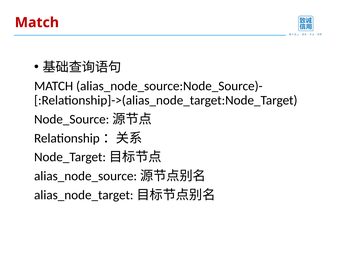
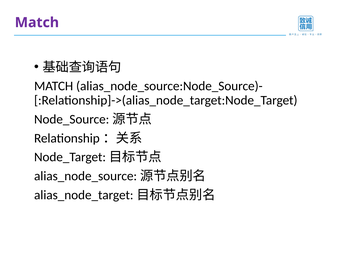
Match colour: red -> purple (37, 22)
